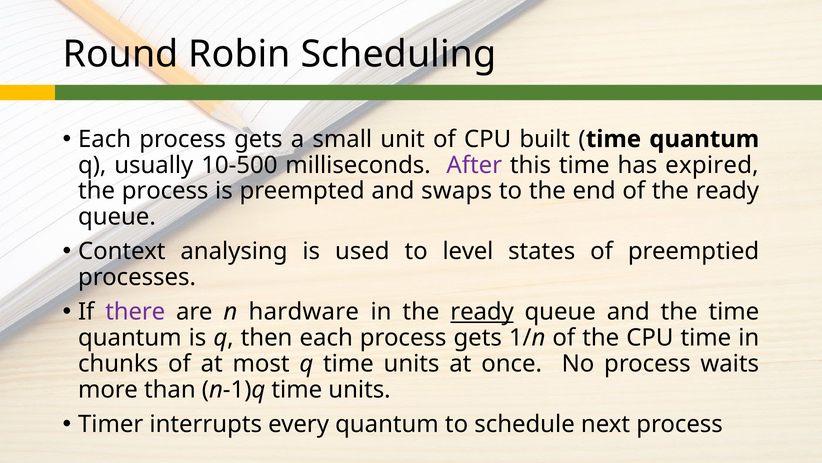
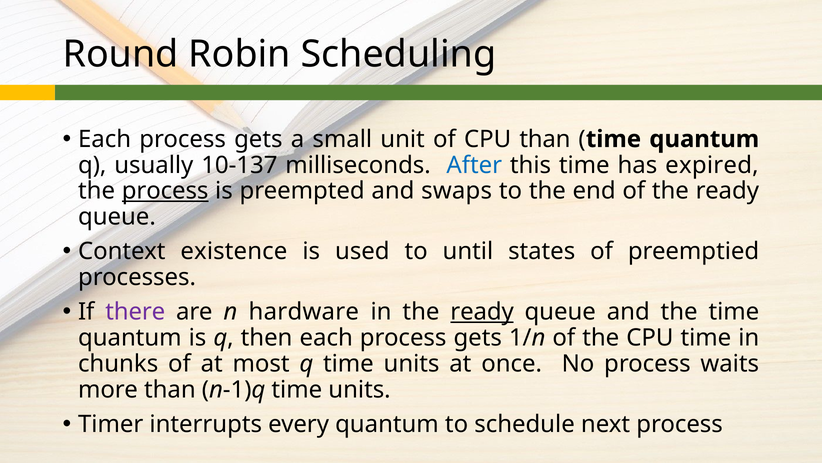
CPU built: built -> than (545, 139)
10-500: 10-500 -> 10-137 (239, 165)
After colour: purple -> blue (474, 165)
process underline: none -> present (165, 191)
analysing: analysing -> existence (234, 251)
level: level -> until (468, 251)
